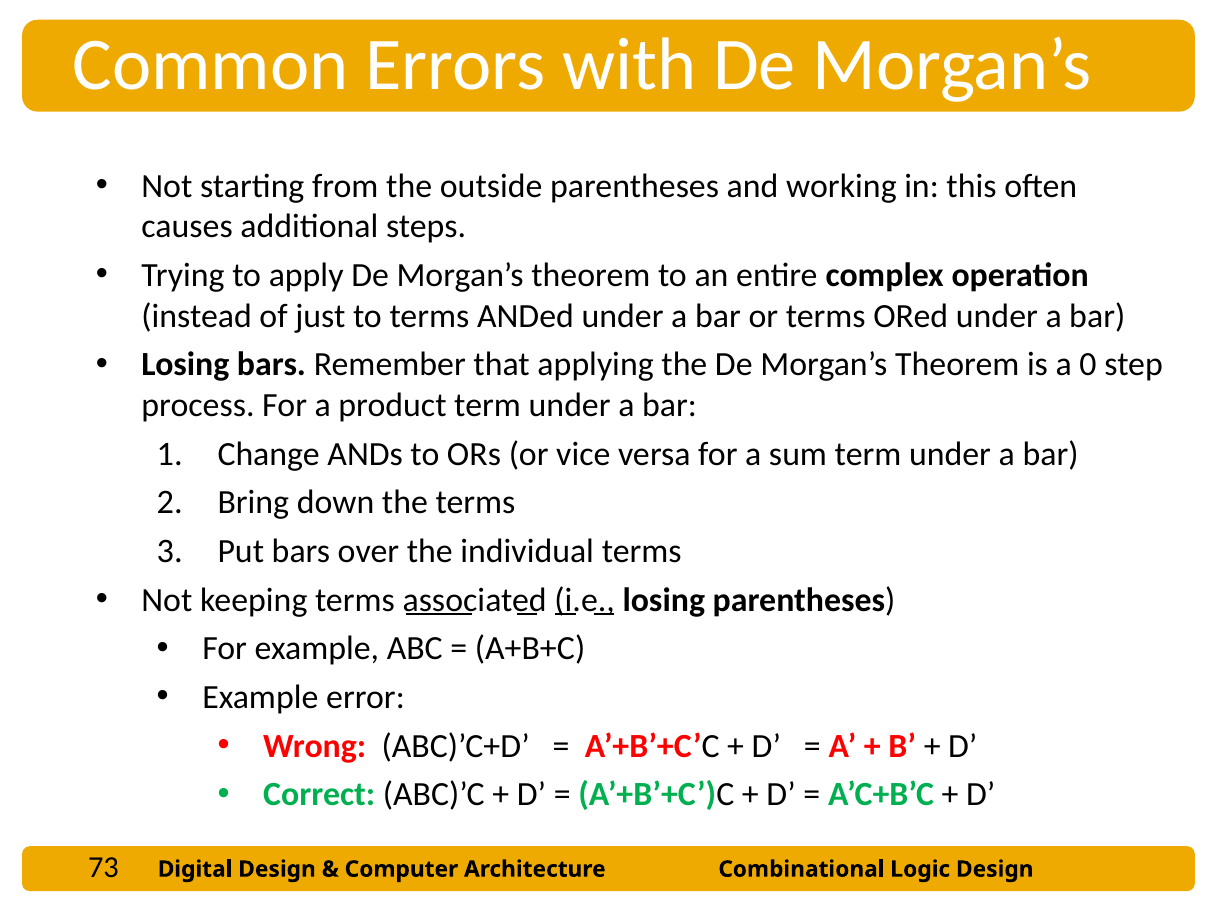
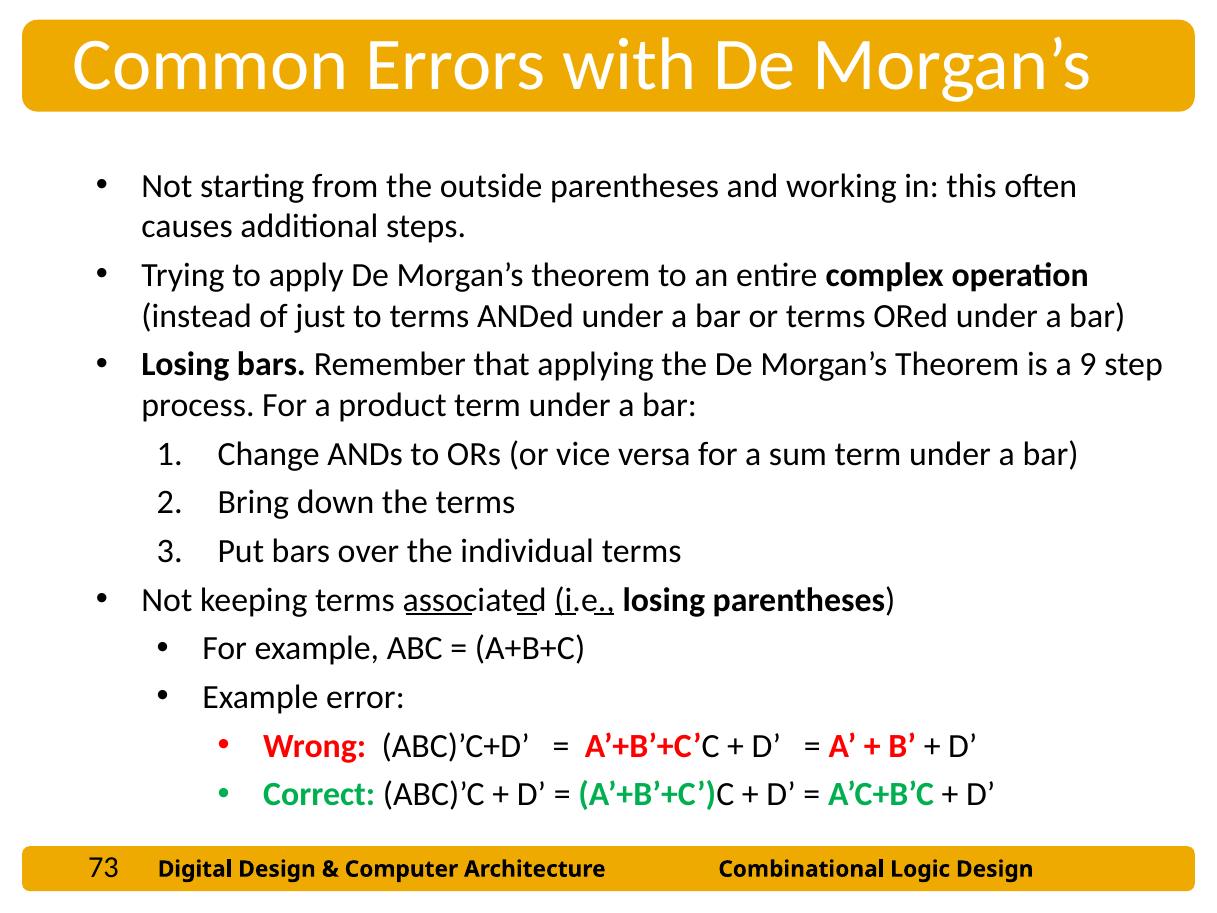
0: 0 -> 9 (1088, 365)
